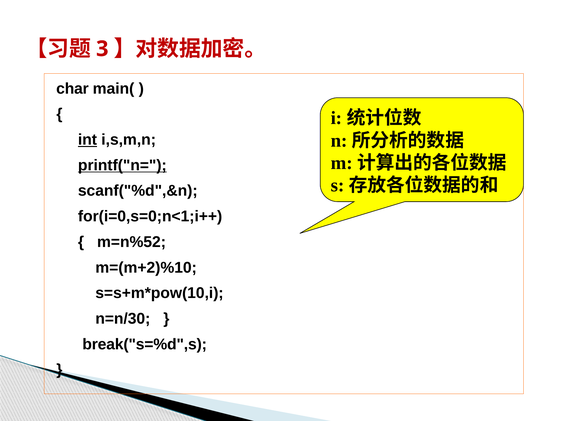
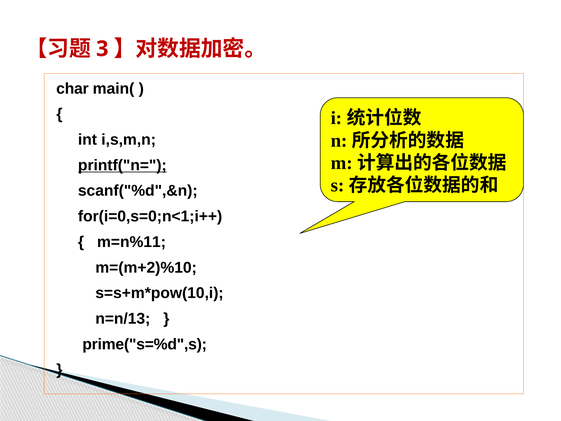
int underline: present -> none (87, 140)
m=n%52: m=n%52 -> m=n%11 (131, 242)
n=n/30: n=n/30 -> n=n/13 (123, 318)
break("s=%d",s: break("s=%d",s -> prime("s=%d",s (145, 344)
